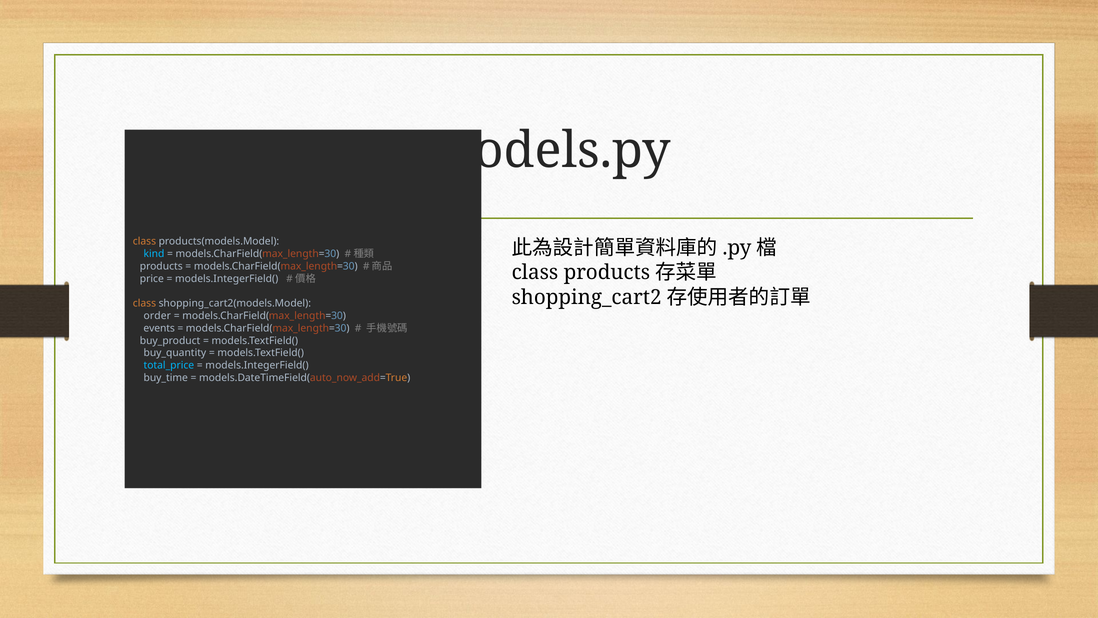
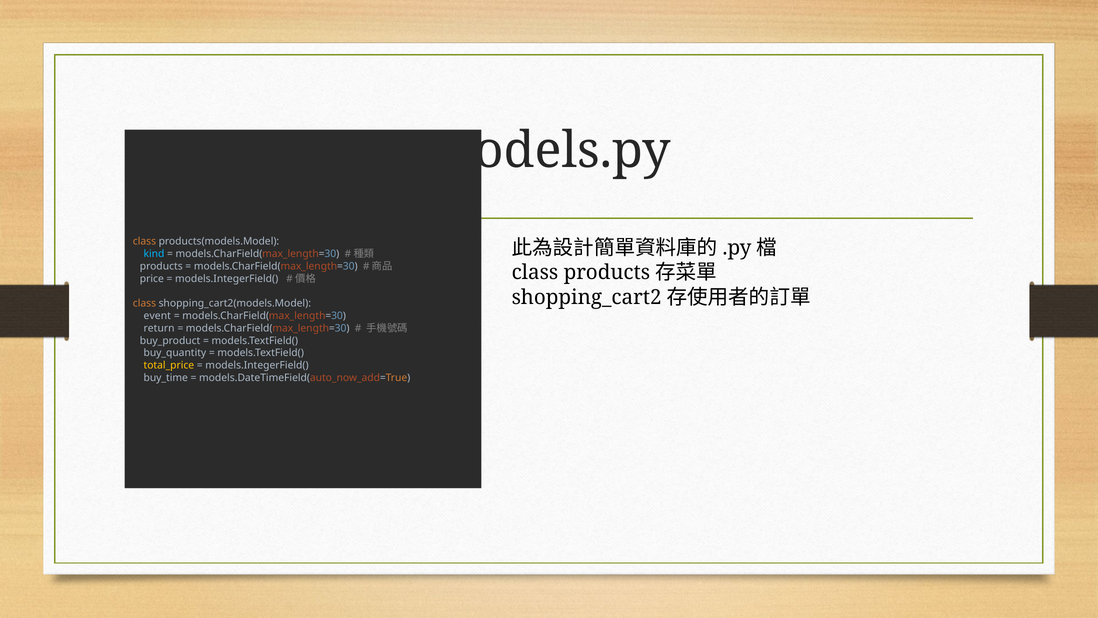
order: order -> event (157, 316)
events: events -> return (159, 328)
total_price colour: light blue -> yellow (169, 365)
